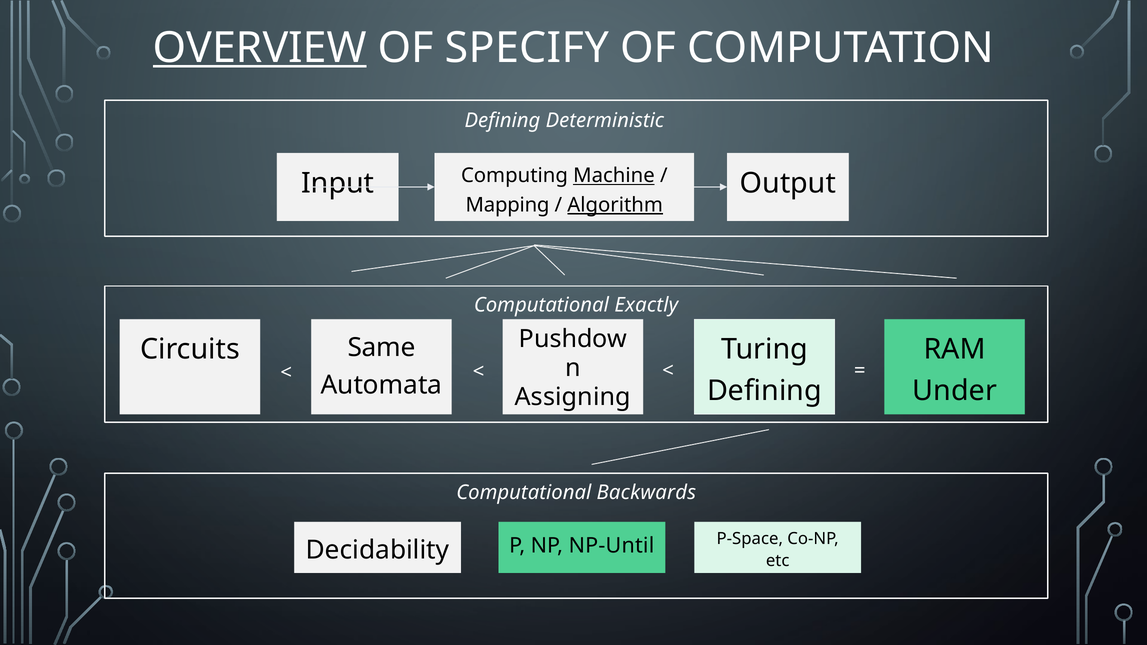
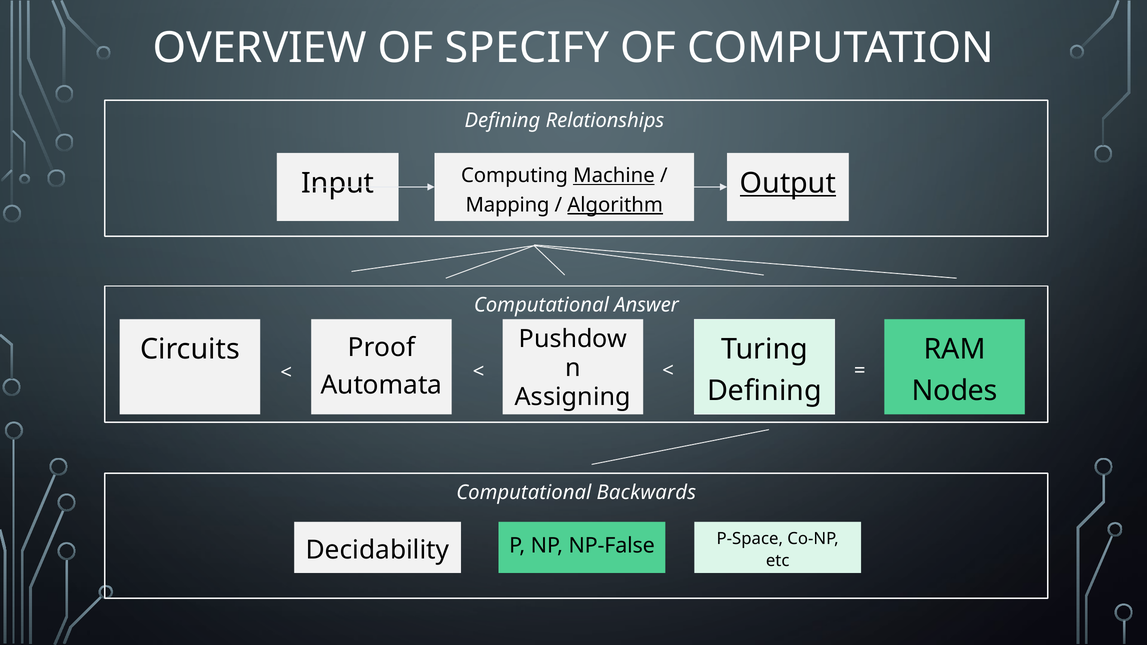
OVERVIEW underline: present -> none (260, 48)
Deterministic: Deterministic -> Relationships (605, 121)
Output underline: none -> present (788, 183)
Exactly: Exactly -> Answer (646, 305)
Same: Same -> Proof (381, 347)
Under: Under -> Nodes (955, 391)
NP-Until: NP-Until -> NP-False (612, 546)
